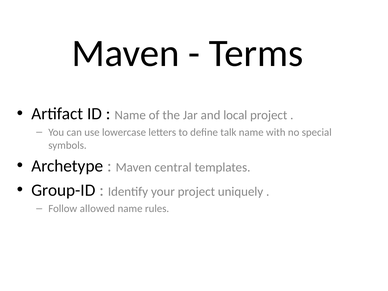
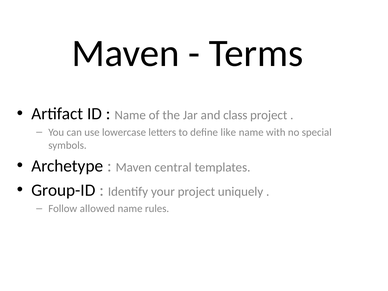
local: local -> class (235, 115)
talk: talk -> like (228, 132)
